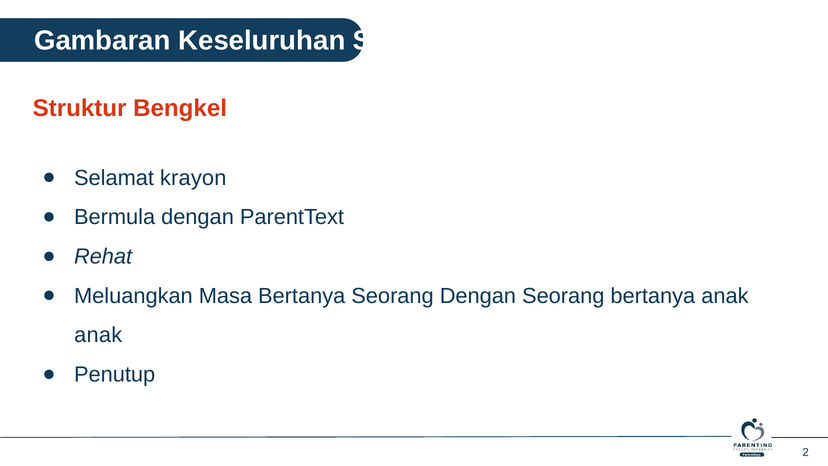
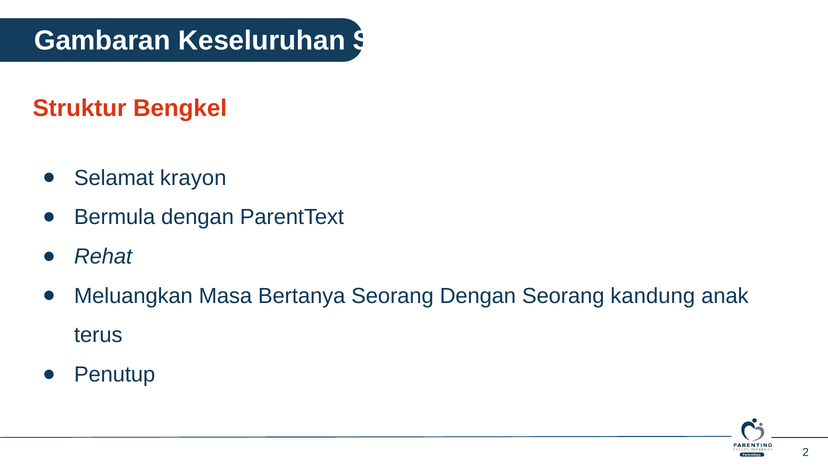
Seorang bertanya: bertanya -> kandung (653, 296)
anak: anak -> terus (98, 335)
